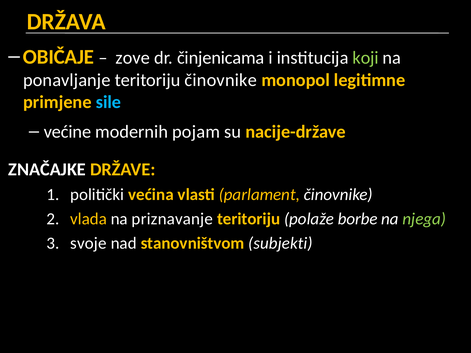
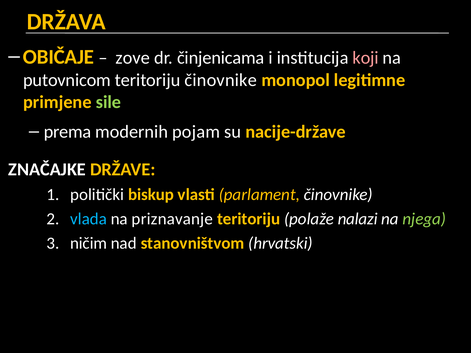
koji colour: light green -> pink (366, 58)
ponavljanje: ponavljanje -> putovnicom (67, 80)
sile colour: light blue -> light green (108, 102)
većine: većine -> prema (68, 132)
većina: većina -> biskup (151, 195)
vlada colour: yellow -> light blue (89, 219)
borbe: borbe -> nalazi (358, 219)
svoje: svoje -> ničim (89, 243)
subjekti: subjekti -> hrvatski (281, 243)
